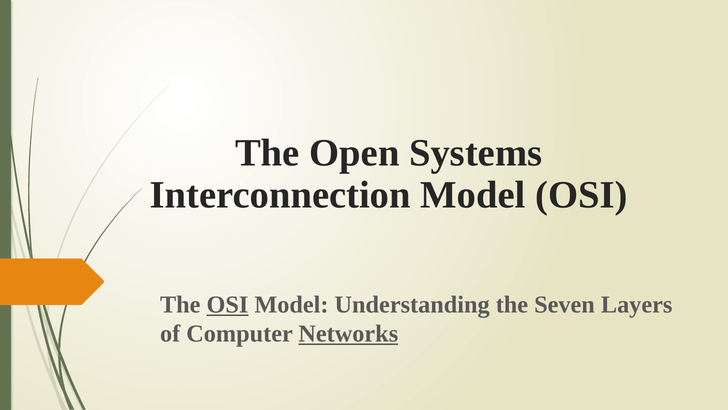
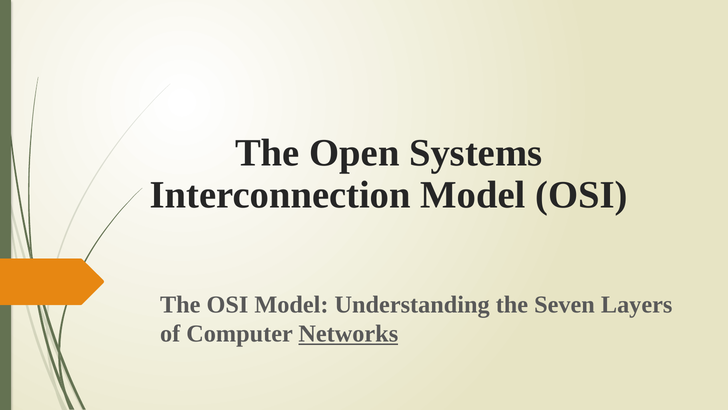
OSI underline: present -> none (227, 304)
